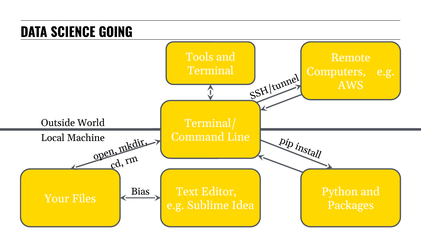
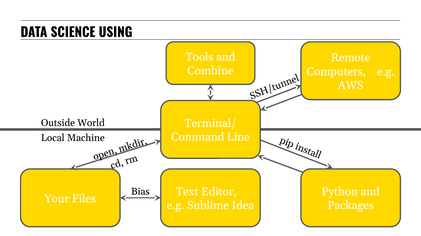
GOING: GOING -> USING (116, 33)
Terminal: Terminal -> Combine (210, 71)
